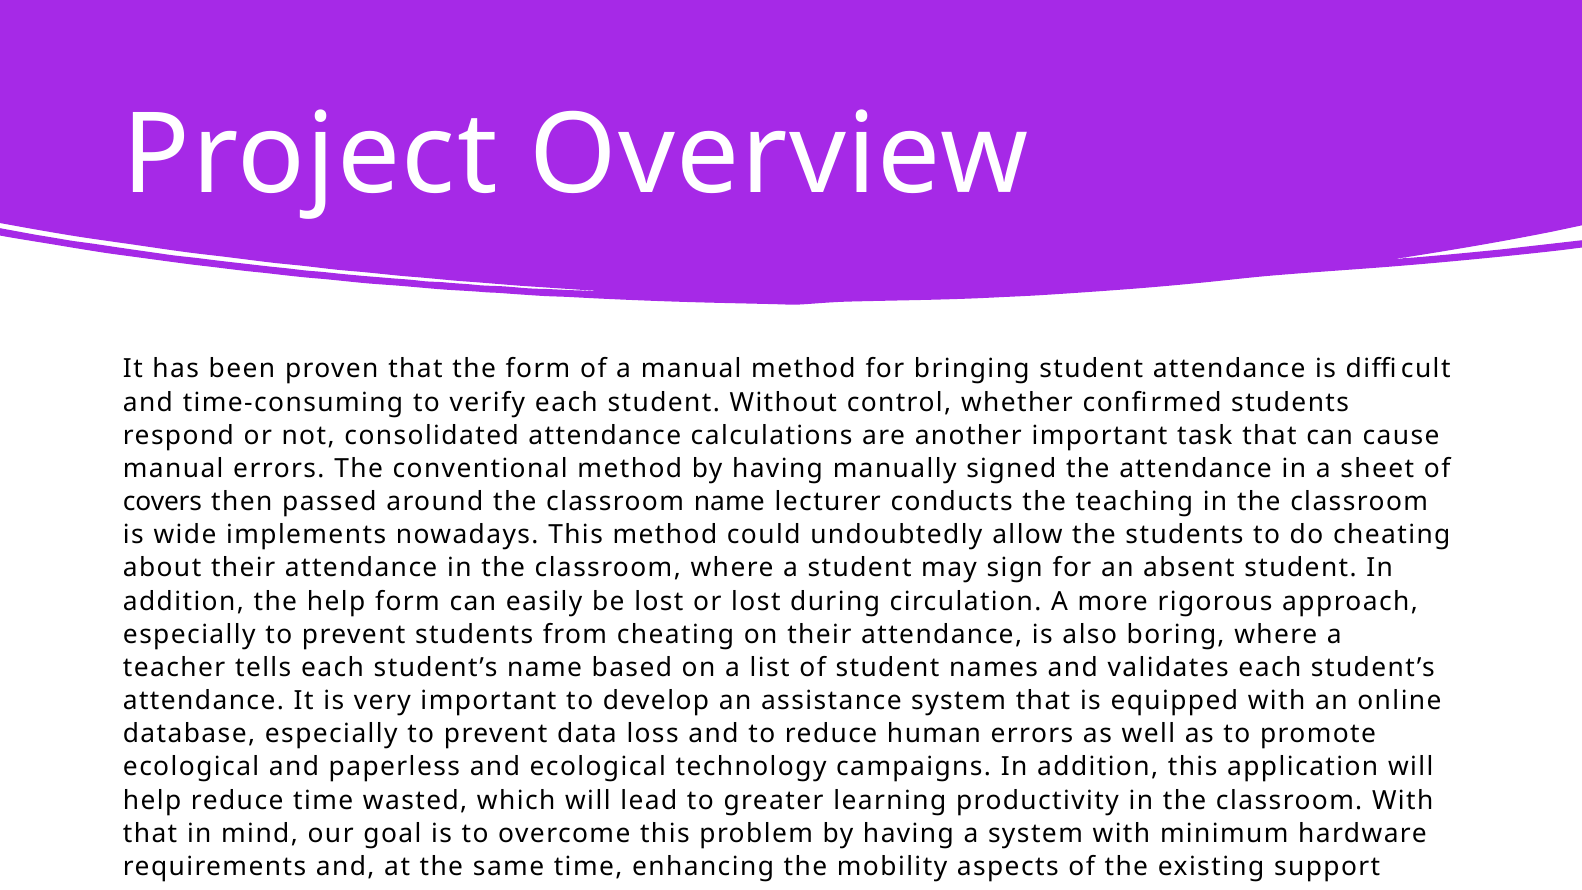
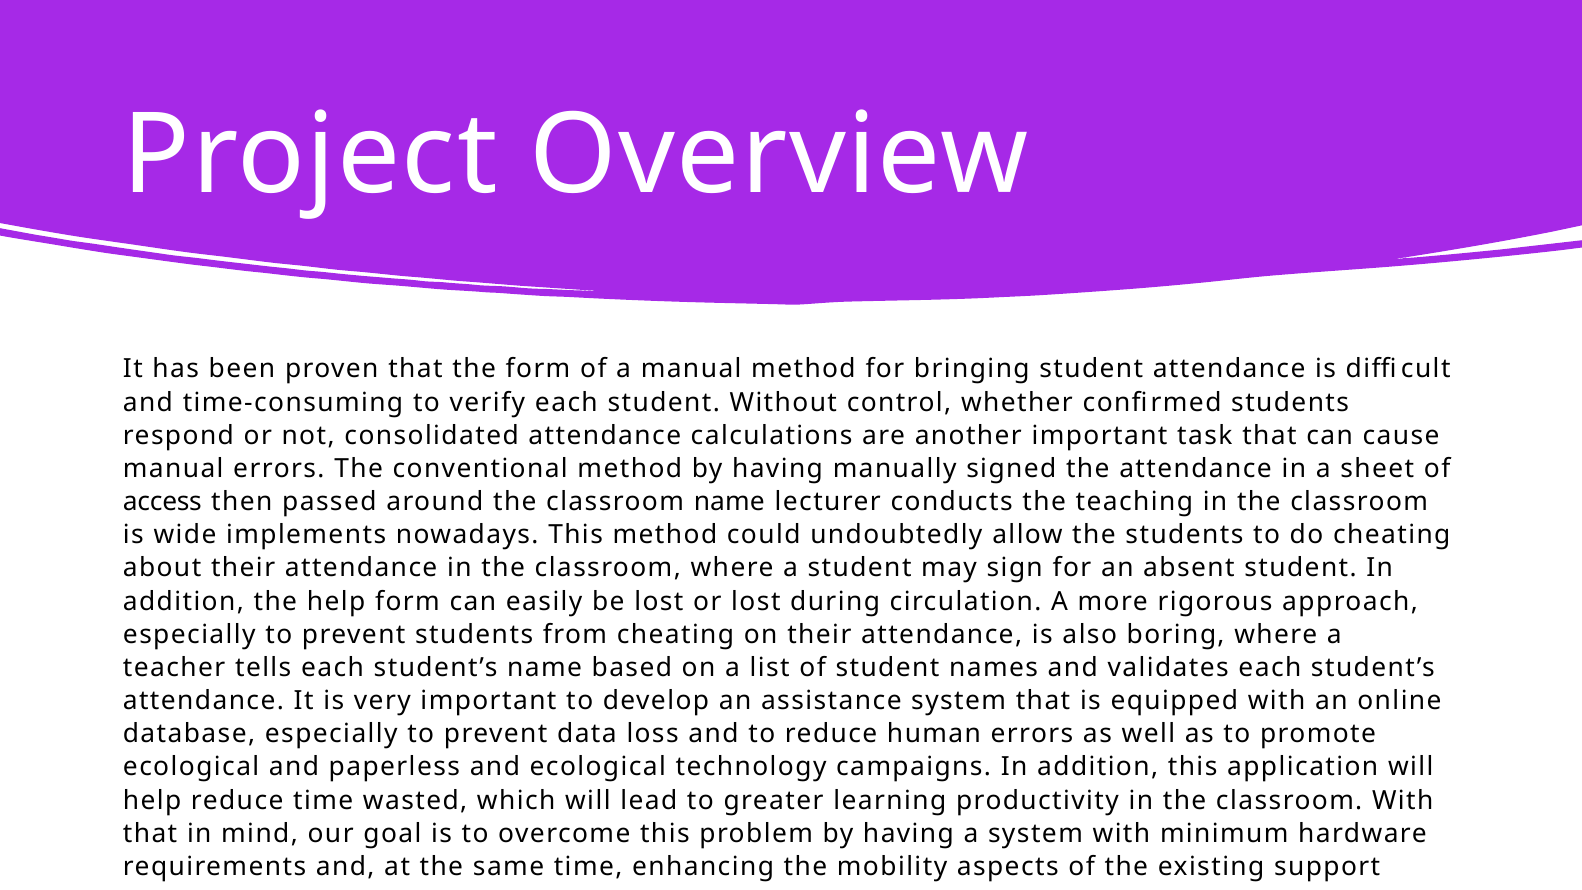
covers: covers -> access (162, 502)
